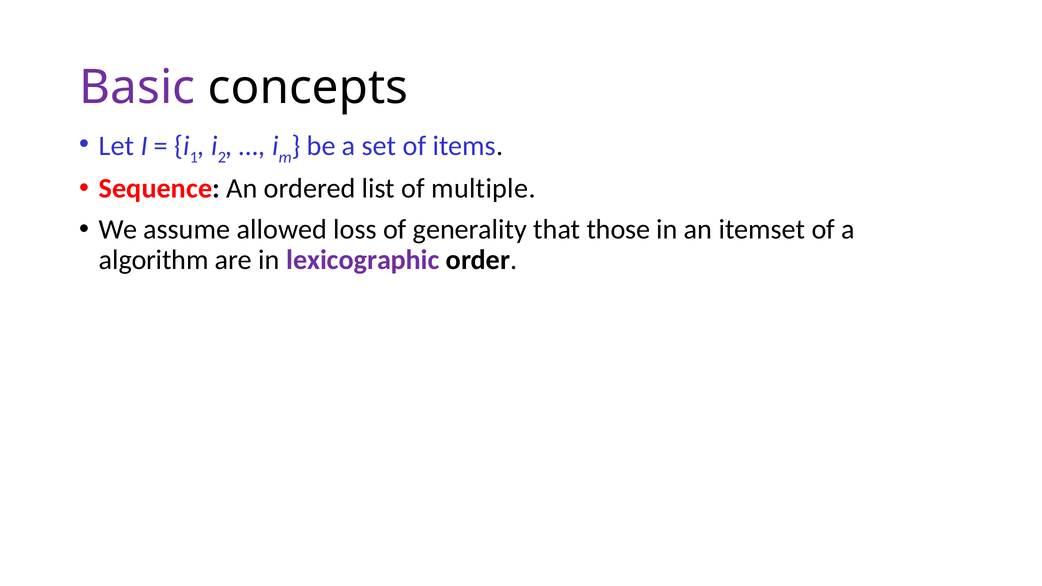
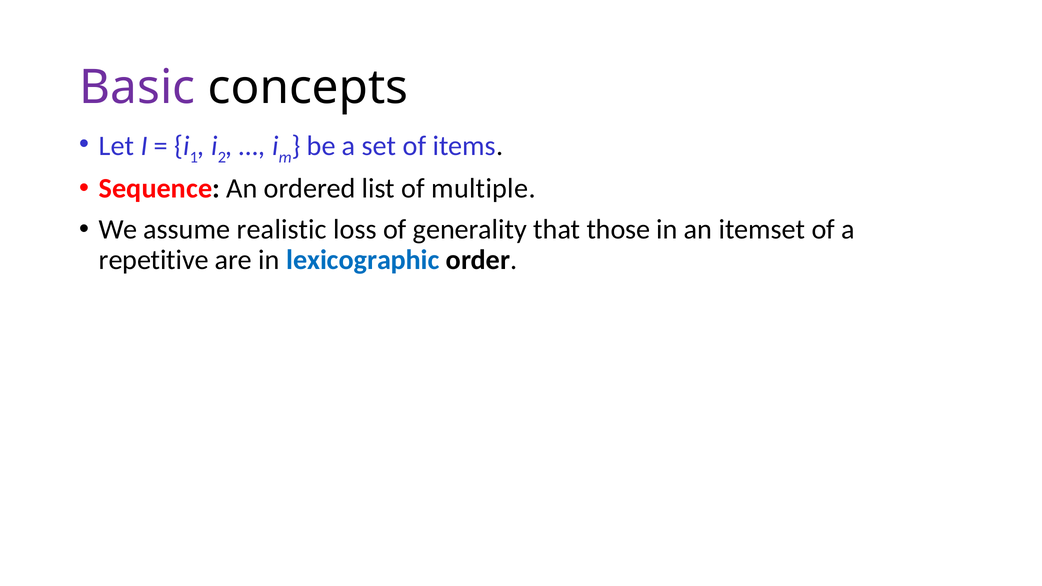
allowed: allowed -> realistic (282, 230)
algorithm: algorithm -> repetitive (154, 260)
lexicographic colour: purple -> blue (363, 260)
